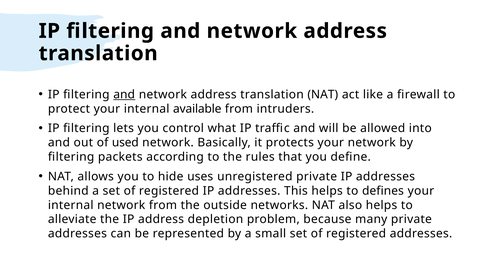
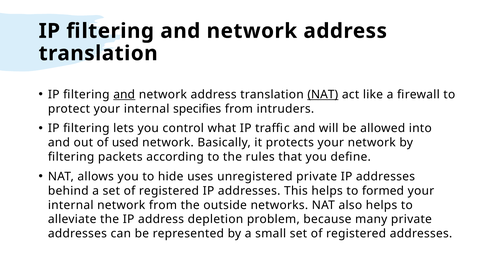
NAT underline: none -> present (323, 94)
available: available -> specifies (197, 109)
defines: defines -> formed (383, 190)
